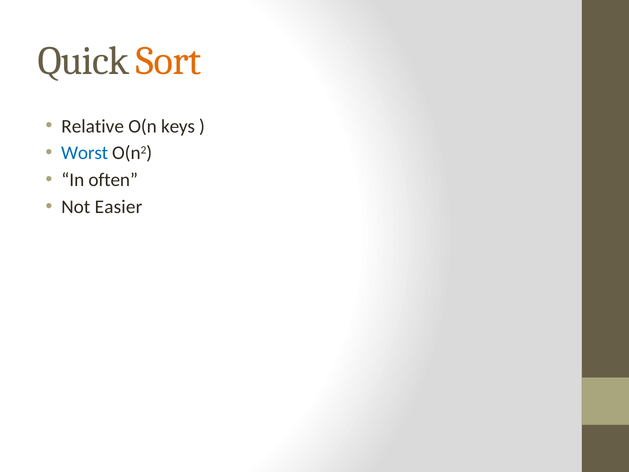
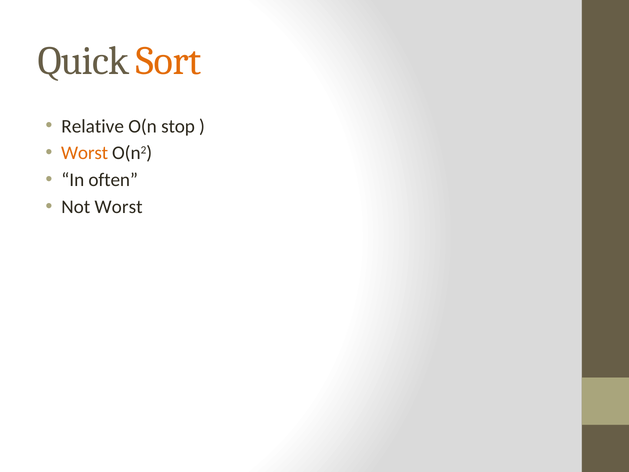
keys: keys -> stop (178, 126)
Worst colour: blue -> orange (85, 153)
Not Easier: Easier -> Worst (119, 207)
